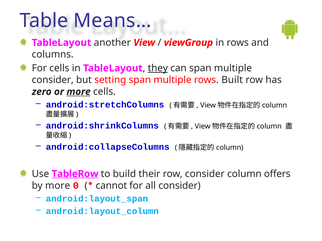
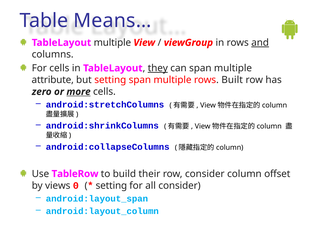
TableLayout another: another -> multiple (112, 43)
and underline: none -> present (260, 43)
consider: consider -> attribute (53, 80)
TableRow underline: present -> none (75, 174)
offers: offers -> offset (277, 174)
by more: more -> views (58, 186)
cannot: cannot -> setting (111, 186)
